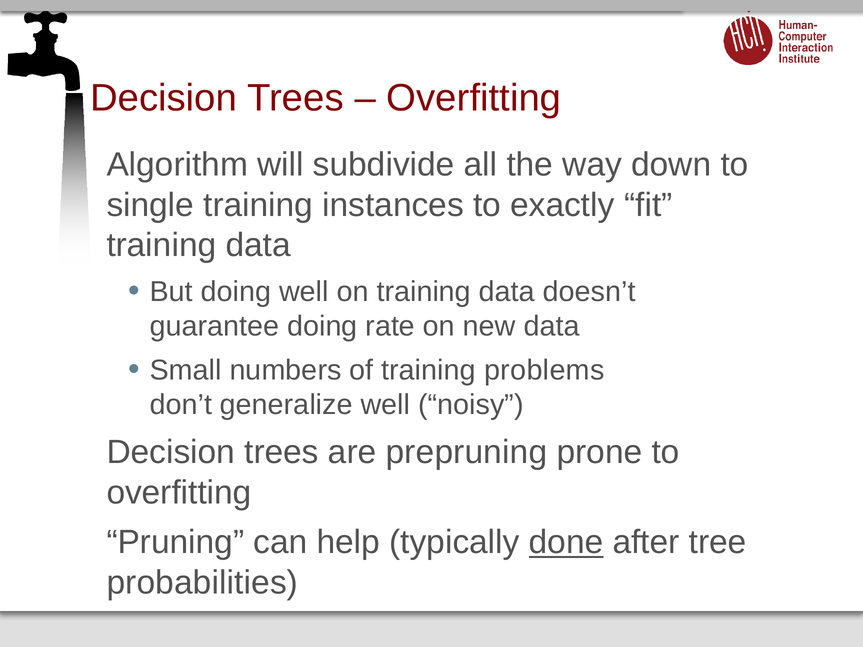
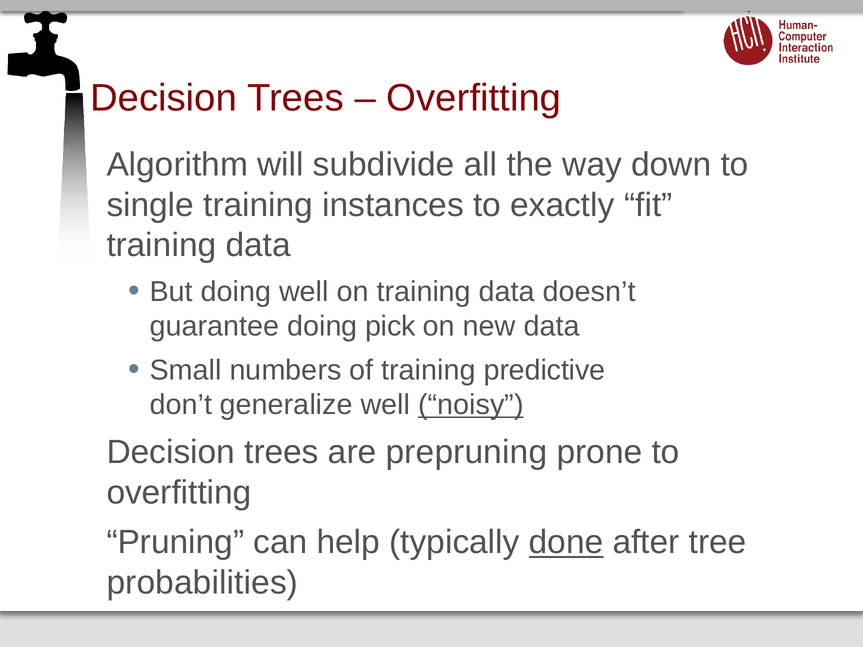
rate: rate -> pick (390, 326)
problems: problems -> predictive (545, 371)
noisy underline: none -> present (471, 405)
